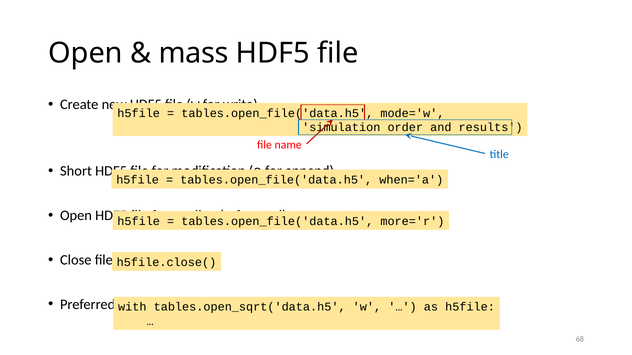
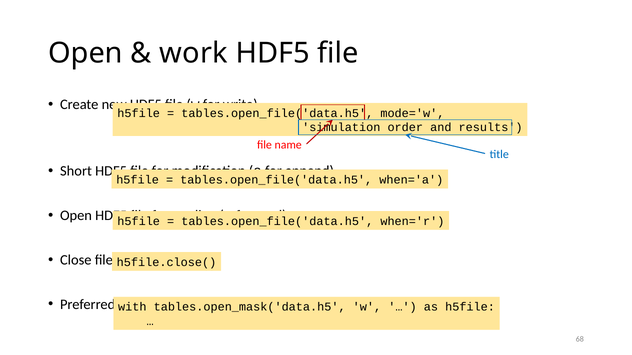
mass: mass -> work (193, 53)
more='r: more='r -> when='r (412, 222)
tables.open_sqrt('data.h5: tables.open_sqrt('data.h5 -> tables.open_mask('data.h5 (250, 307)
